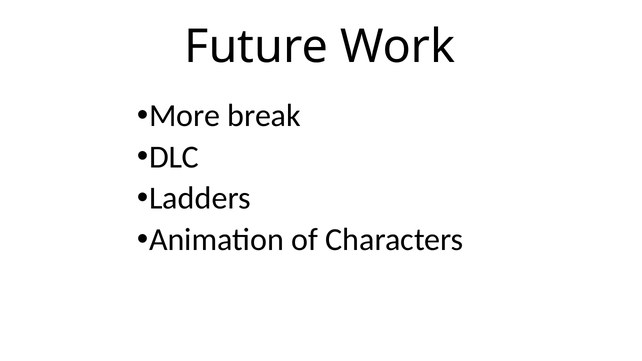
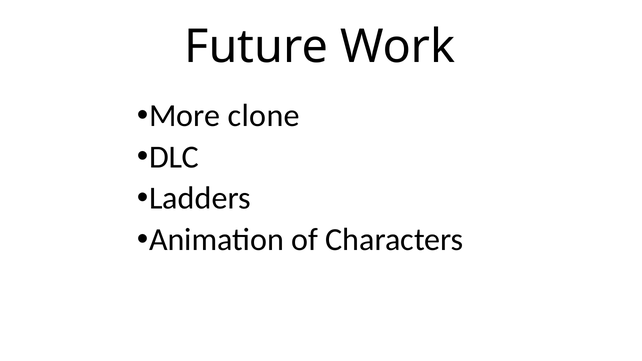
break: break -> clone (264, 116)
